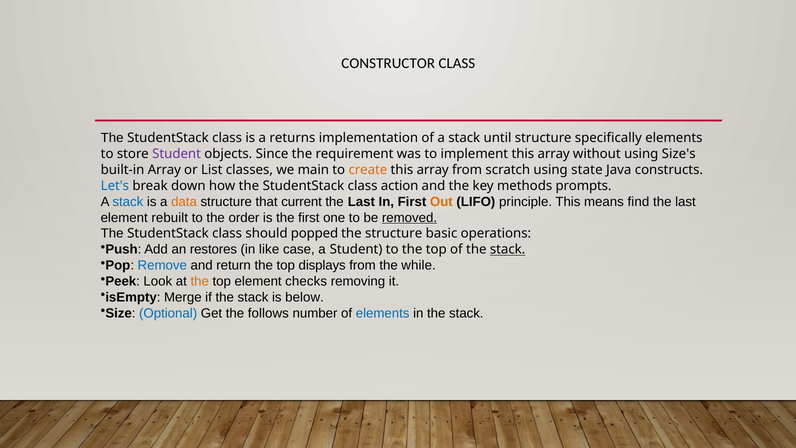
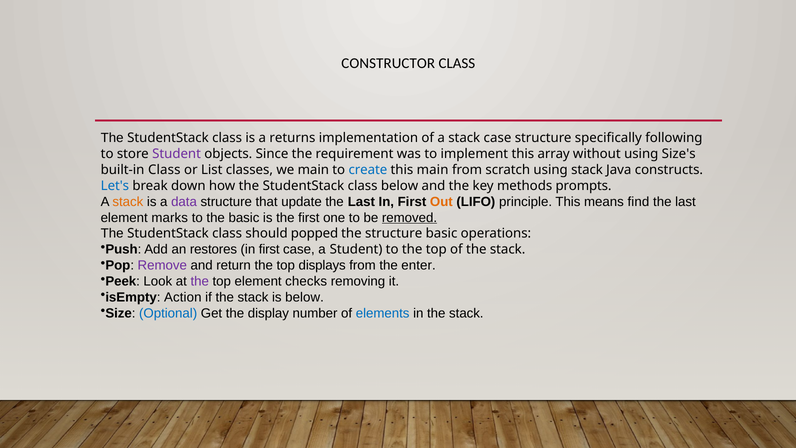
stack until: until -> case (497, 138)
specifically elements: elements -> following (674, 138)
built-in Array: Array -> Class (164, 170)
create colour: orange -> blue (368, 170)
array: array -> main (433, 170)
using state: state -> stack (587, 170)
class action: action -> below (400, 186)
stack colour: blue -> orange (128, 202)
data colour: orange -> purple (184, 202)
current: current -> update (302, 202)
rebuilt: rebuilt -> marks (170, 218)
the order: order -> basic (244, 218)
like: like -> first (269, 249)
stack underline: present -> none (508, 249)
Remove colour: blue -> purple (162, 265)
while: while -> enter (419, 265)
the colour: orange -> purple (200, 281)
Merge: Merge -> Action (183, 297)
follows: follows -> display (268, 313)
